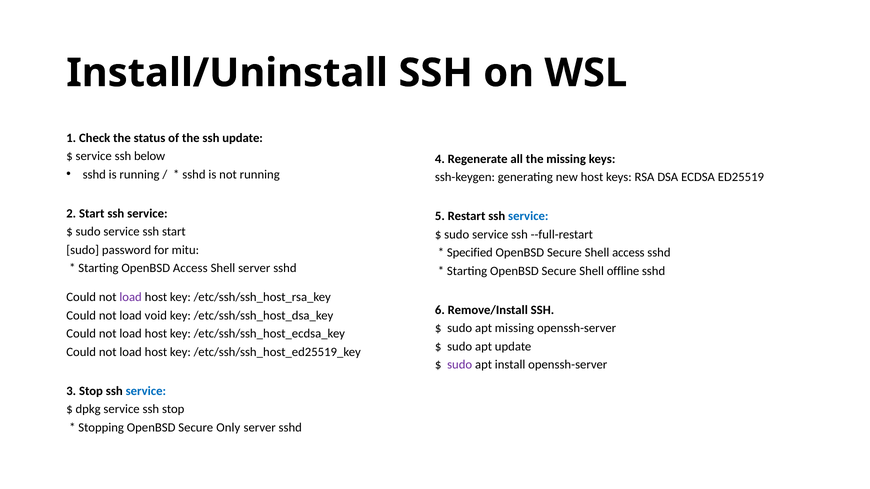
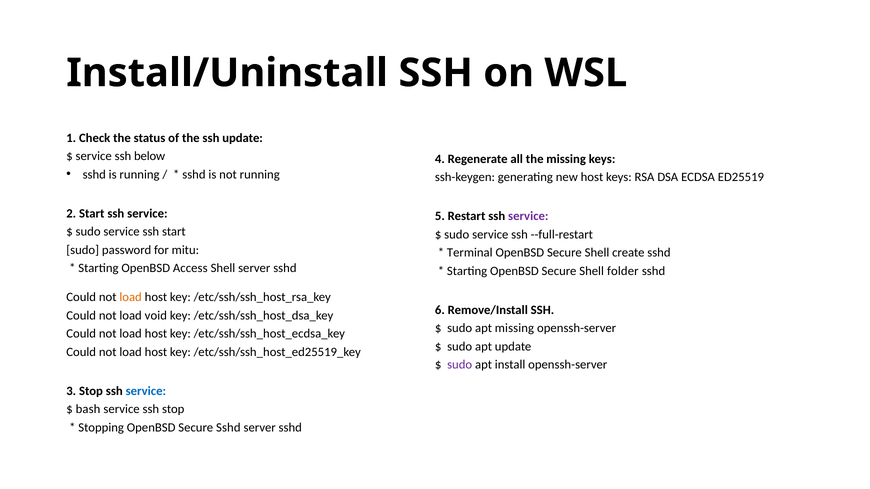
service colour: blue -> purple (528, 216)
Specified: Specified -> Terminal (470, 253)
Shell access: access -> create (628, 253)
offline: offline -> folder (623, 271)
load colour: purple -> orange (131, 298)
dpkg: dpkg -> bash (88, 410)
Secure Only: Only -> Sshd (228, 428)
